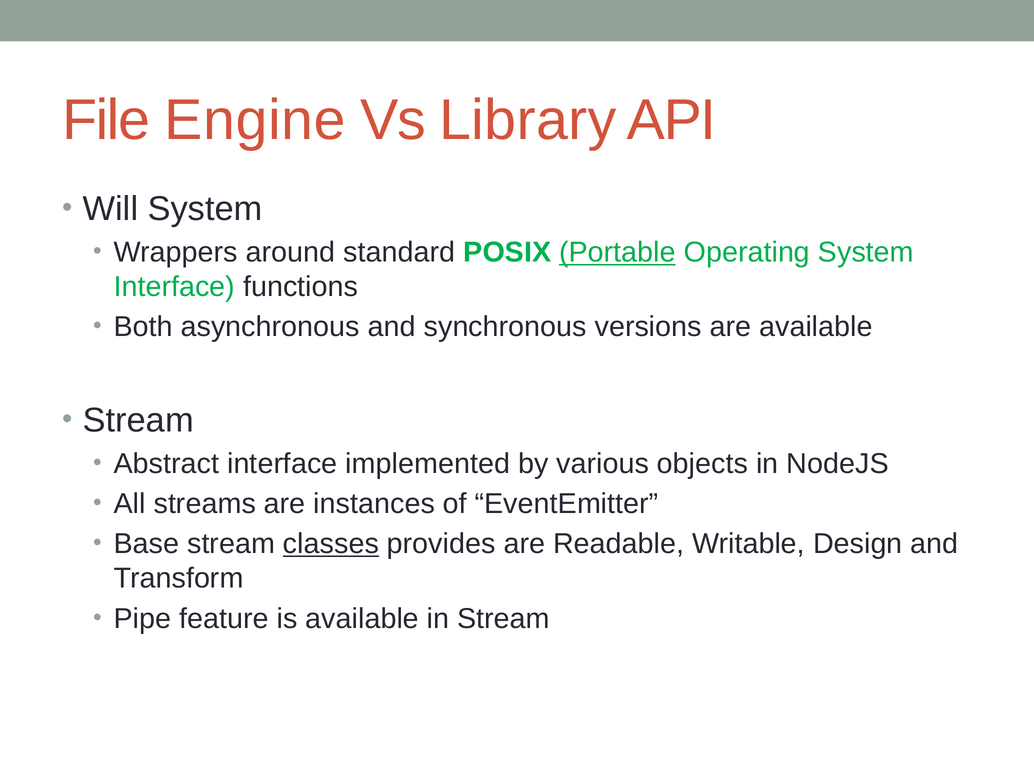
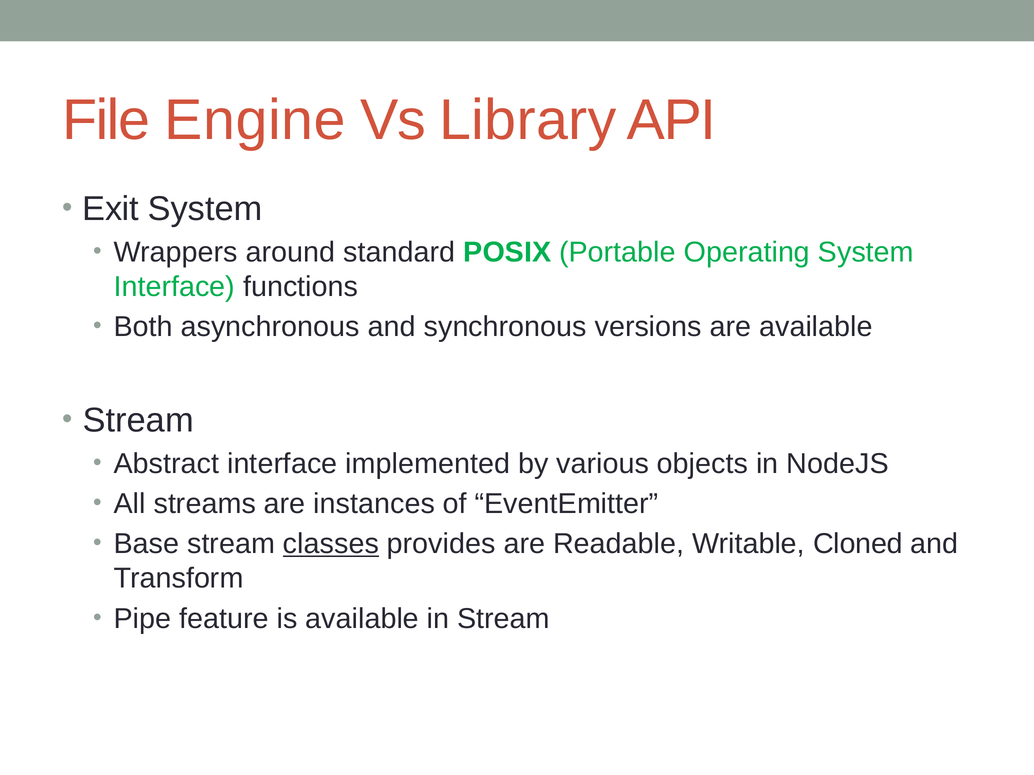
Will: Will -> Exit (111, 209)
Portable underline: present -> none (617, 252)
Design: Design -> Cloned (858, 544)
